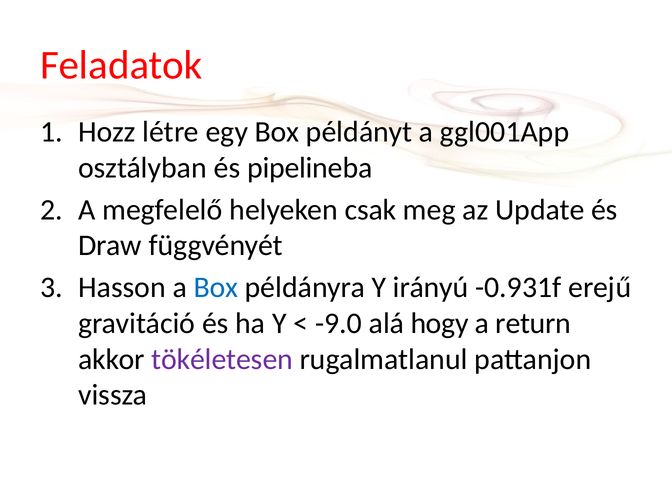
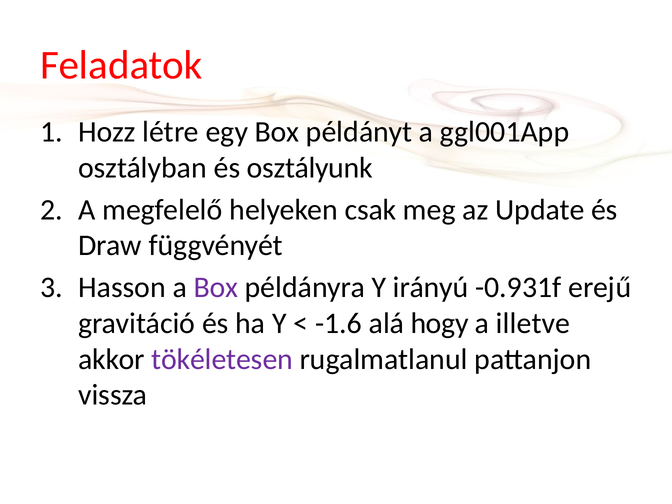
pipelineba: pipelineba -> osztályunk (310, 168)
Box colour: blue -> purple (216, 287)
-9.0: -9.0 -> -1.6 (338, 323)
return: return -> illetve (533, 323)
